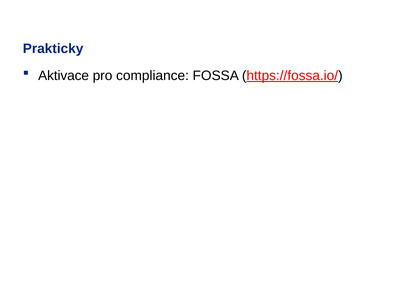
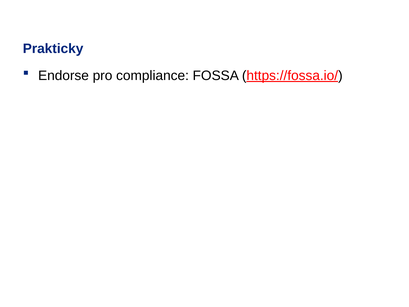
Aktivace: Aktivace -> Endorse (64, 75)
